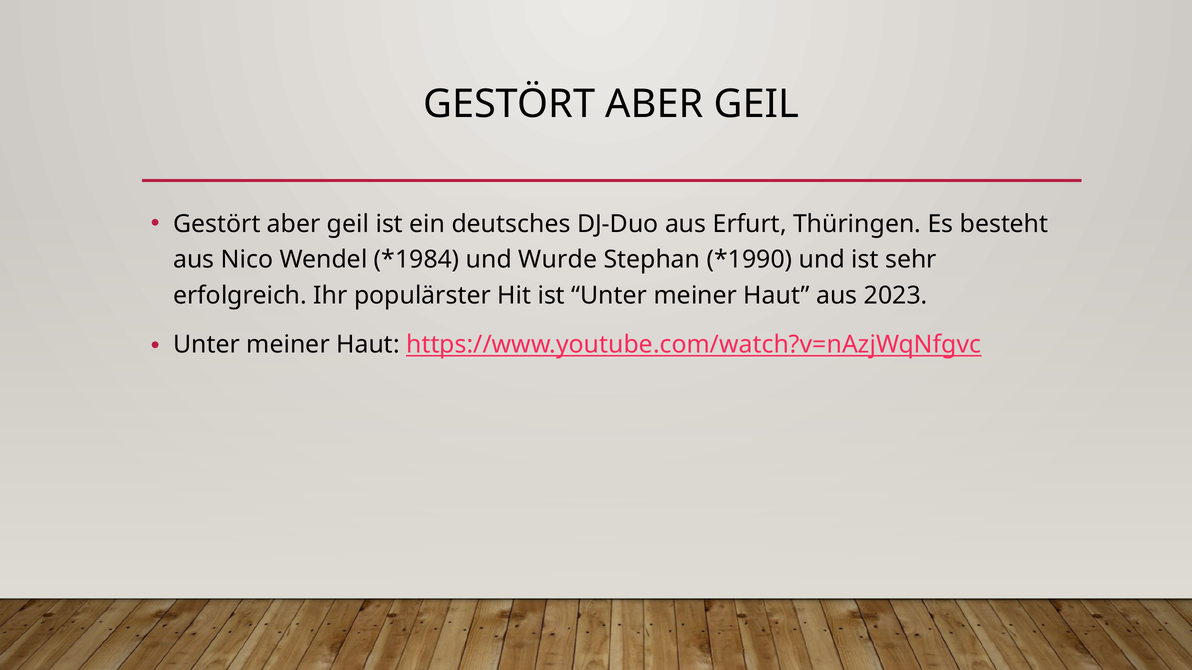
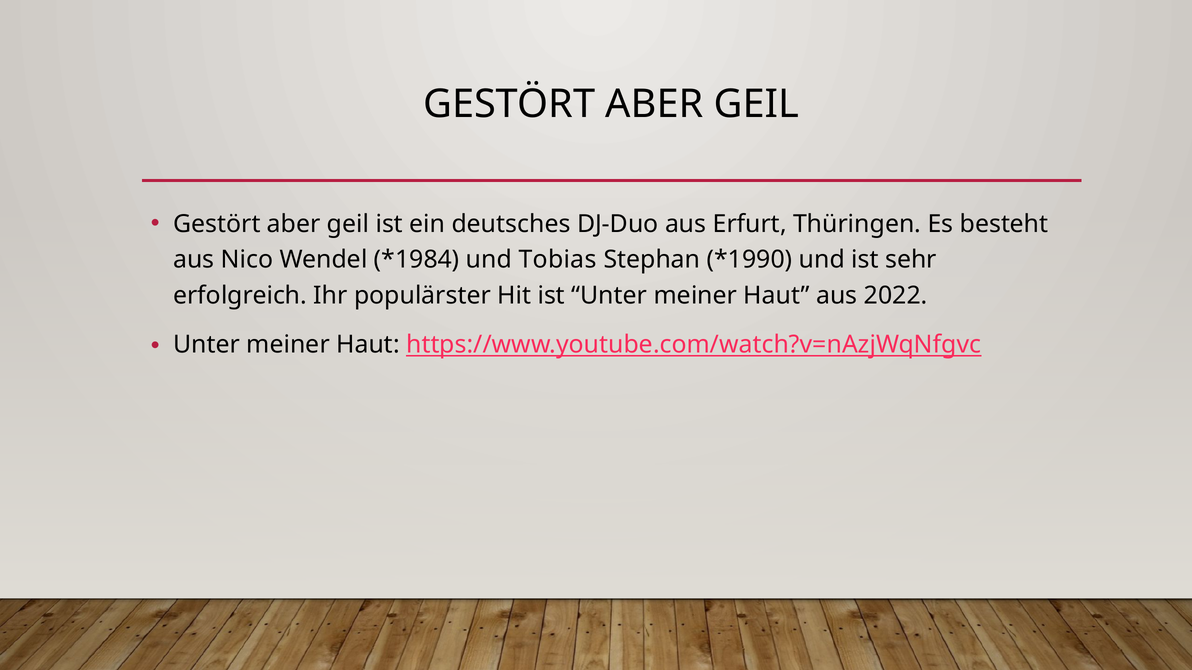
Wurde: Wurde -> Tobias (558, 260)
2023: 2023 -> 2022 (896, 296)
